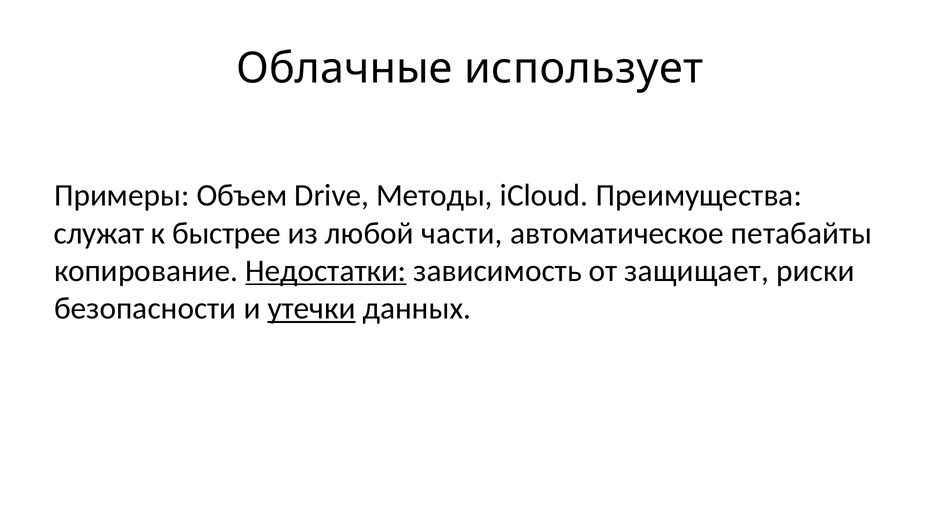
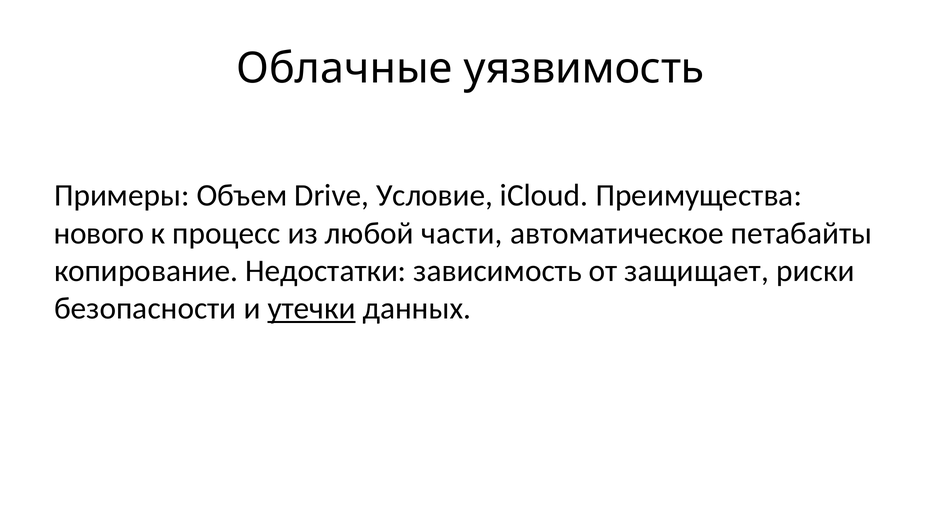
использует: использует -> уязвимость (584, 68)
Методы: Методы -> Условие (434, 196)
служат: служат -> нового (99, 233)
быстрее: быстрее -> процесс (226, 233)
Недостатки underline: present -> none (326, 271)
